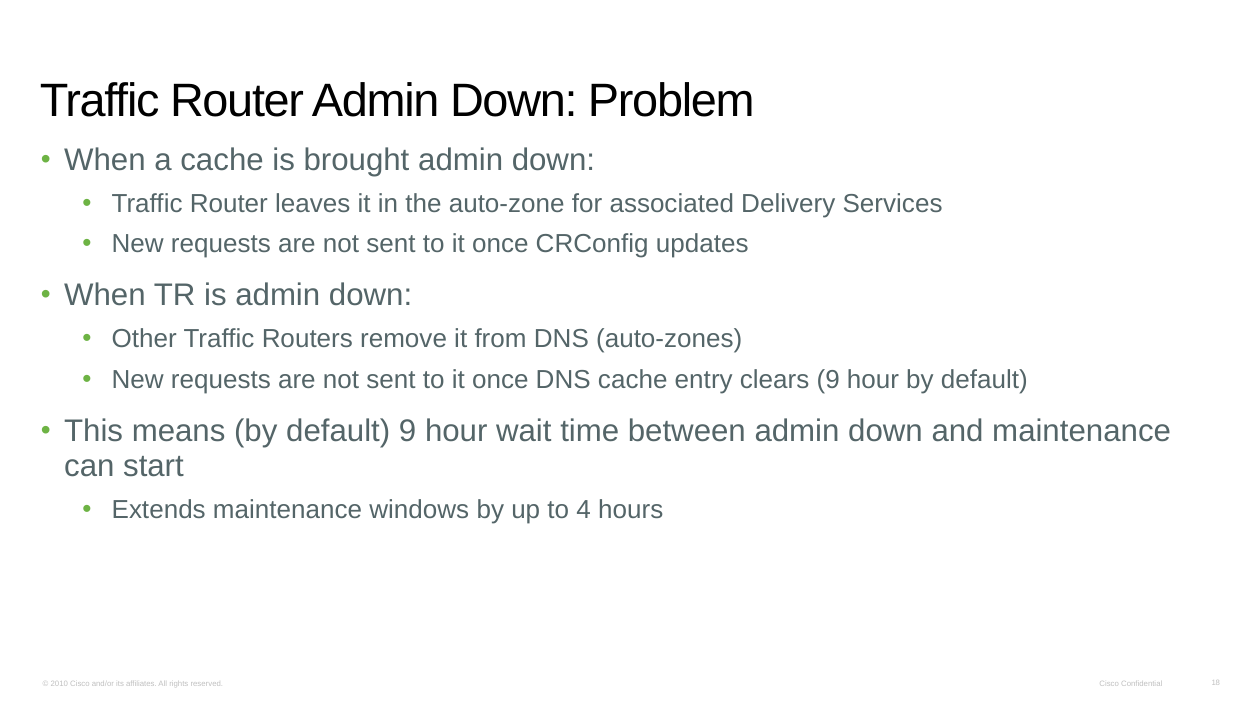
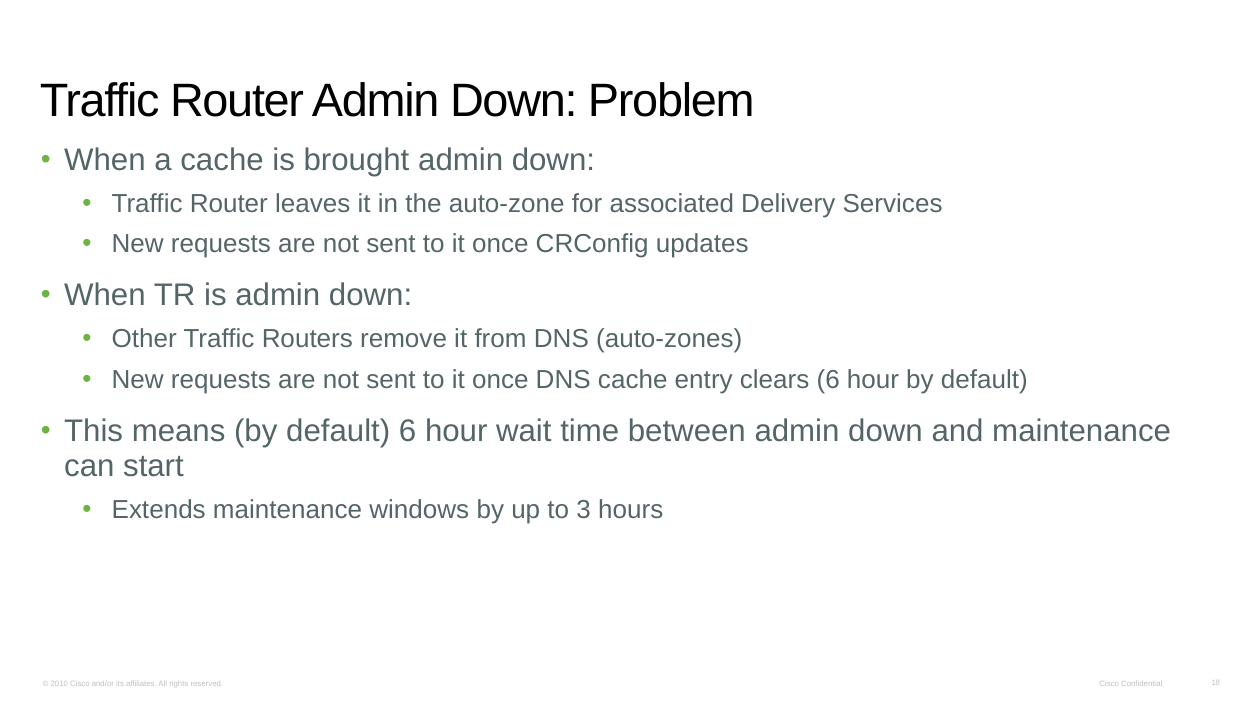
clears 9: 9 -> 6 (828, 380)
default 9: 9 -> 6 (408, 431)
4: 4 -> 3 (584, 510)
